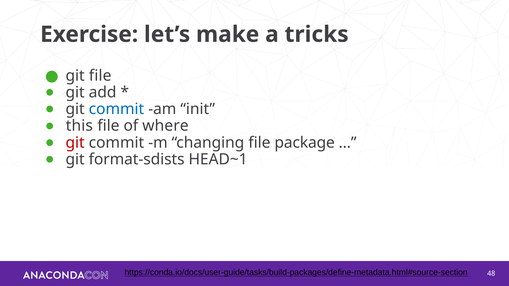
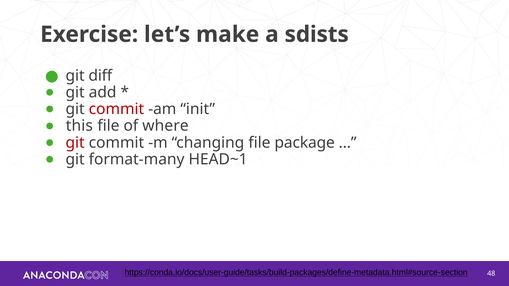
tricks: tricks -> sdists (317, 34)
git file: file -> diff (100, 76)
commit colour: blue -> red (116, 109)
format-sdists: format-sdists -> format-many (137, 160)
